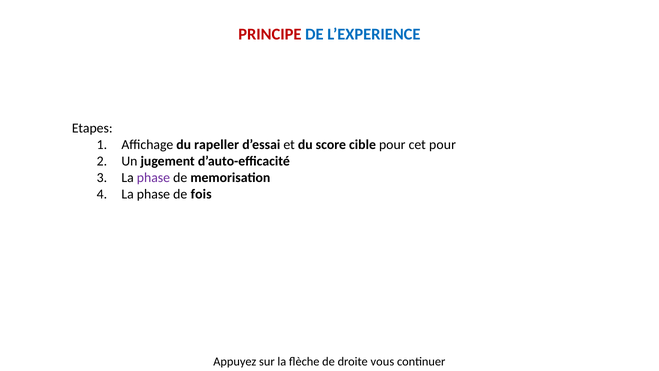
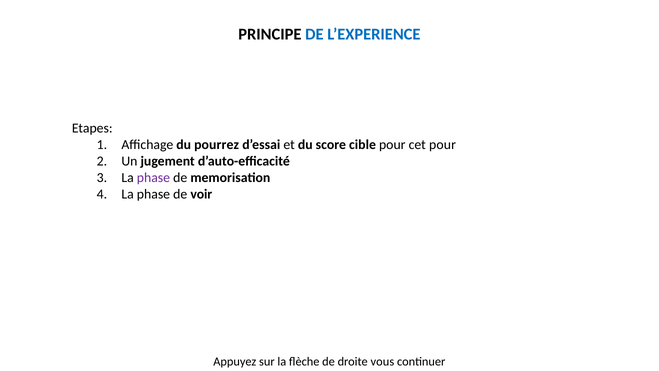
PRINCIPE colour: red -> black (270, 34)
rapeller: rapeller -> pourrez (217, 144)
fois: fois -> voir (201, 194)
